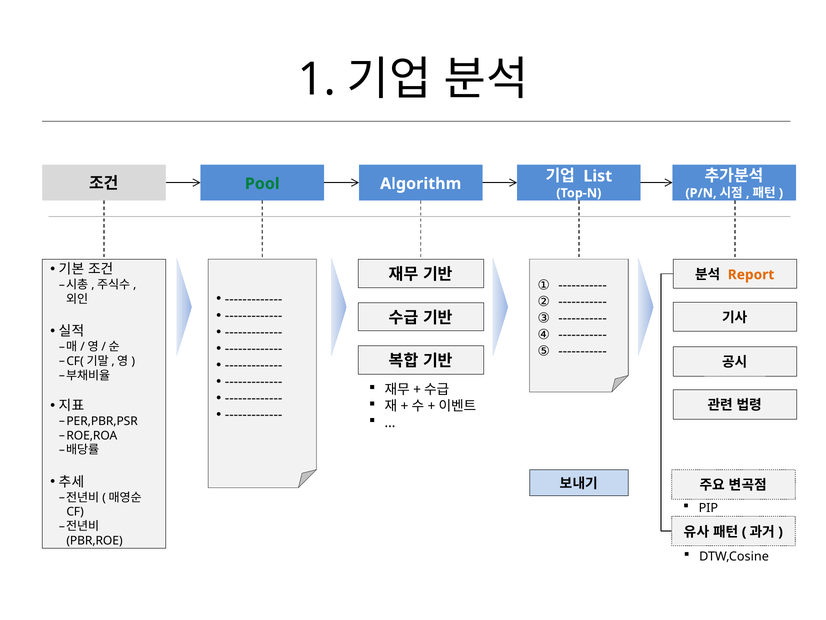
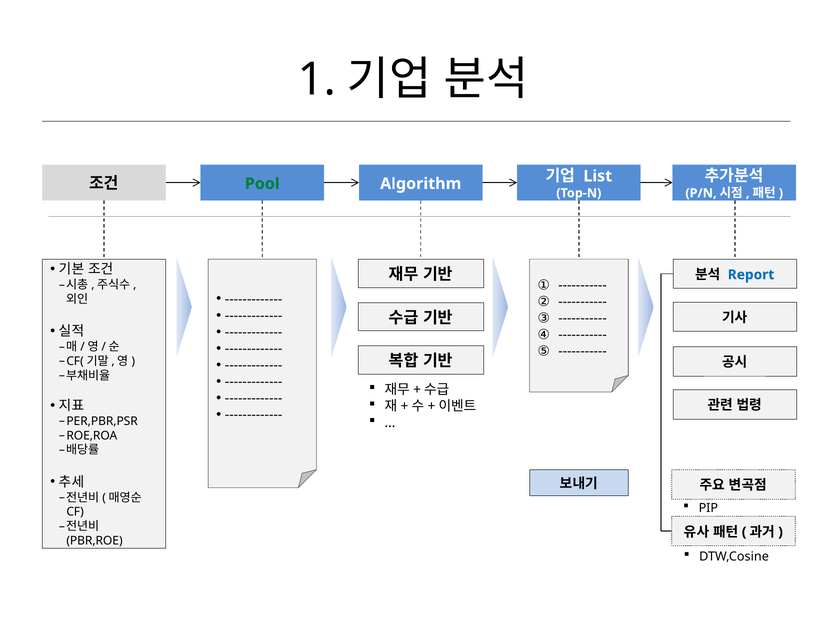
Report colour: orange -> blue (751, 274)
